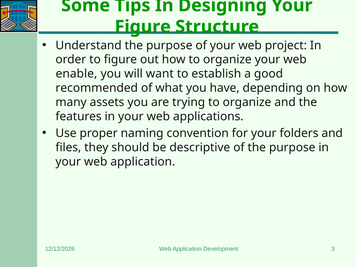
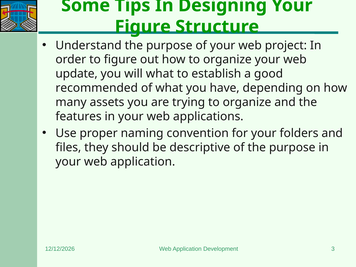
enable: enable -> update (77, 74)
will want: want -> what (160, 74)
